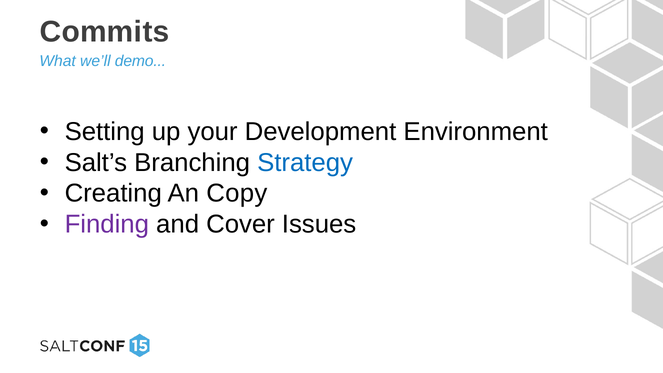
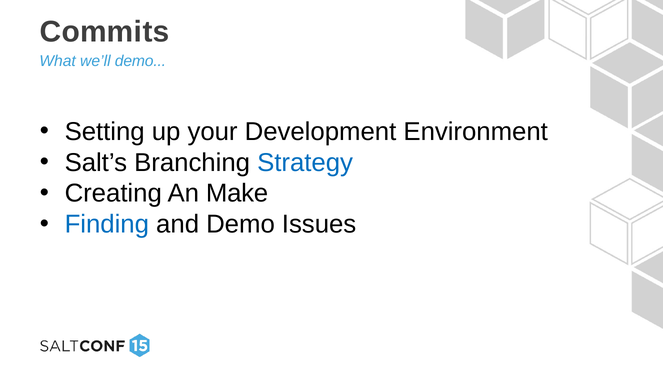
Copy: Copy -> Make (237, 193)
Finding colour: purple -> blue (107, 224)
and Cover: Cover -> Demo (240, 224)
